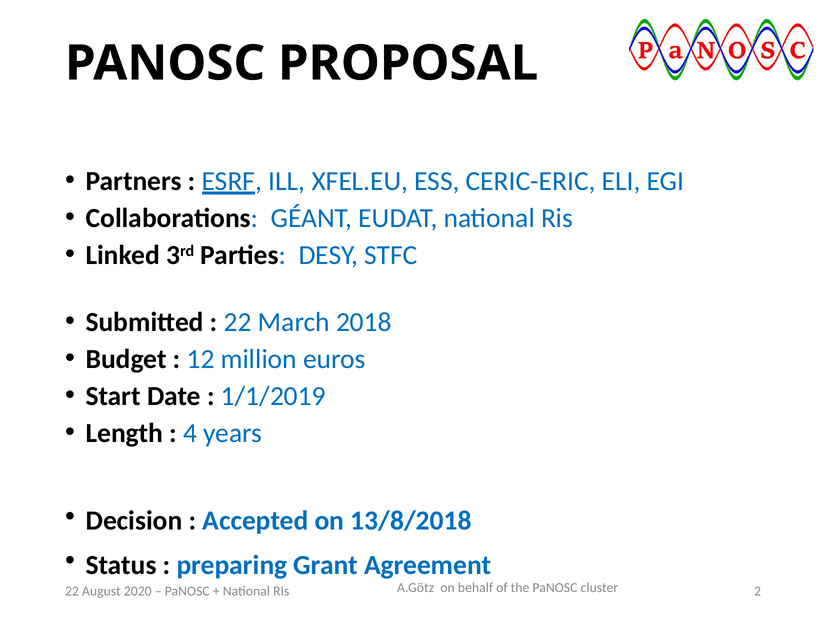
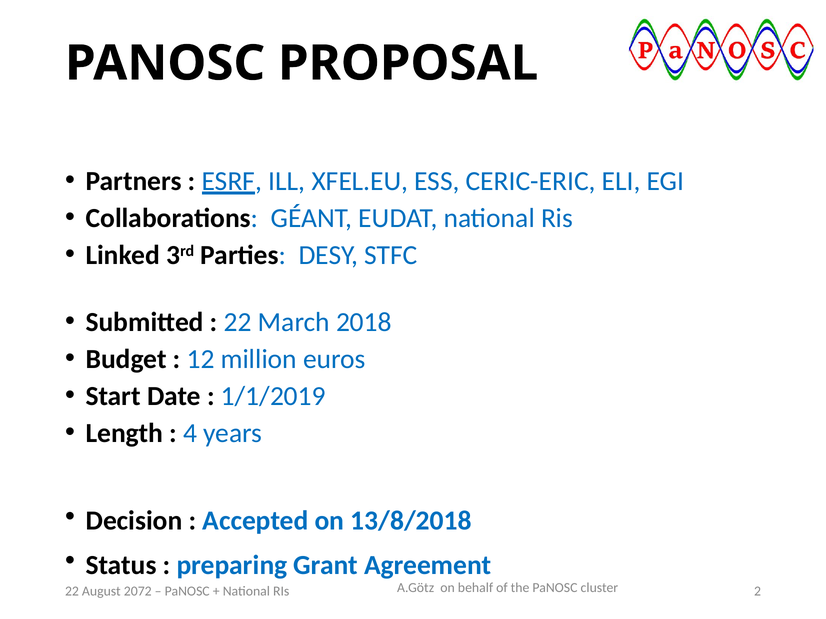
2020: 2020 -> 2072 (138, 592)
